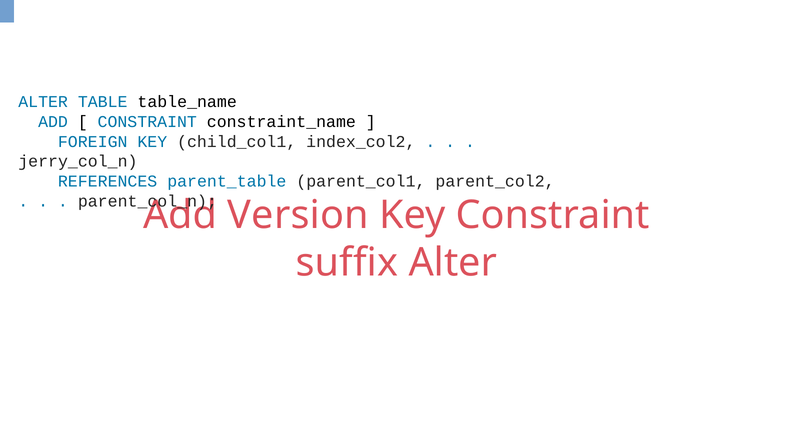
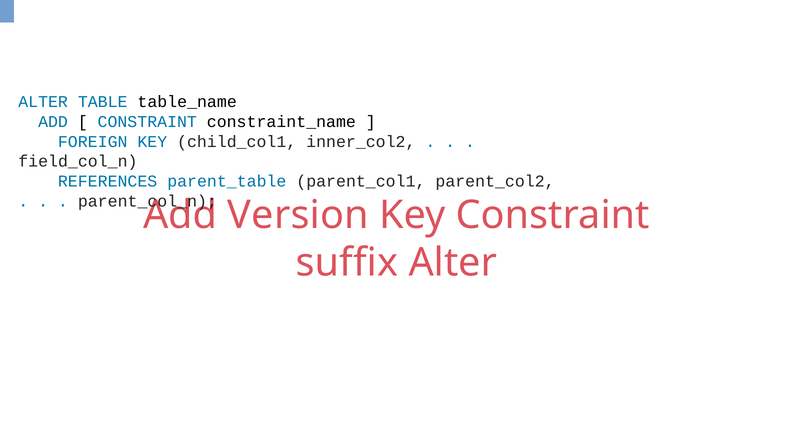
index_col2: index_col2 -> inner_col2 (361, 142)
jerry_col_n: jerry_col_n -> field_col_n (78, 162)
